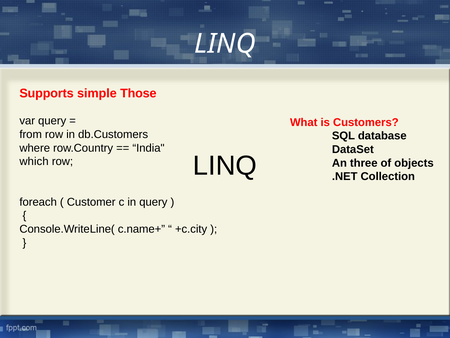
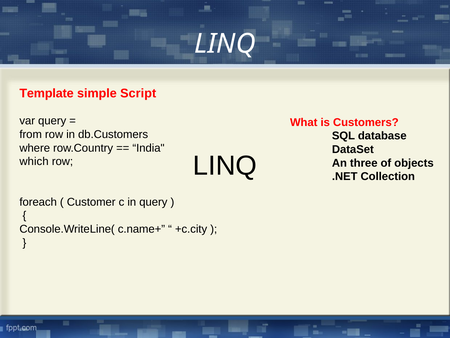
Supports: Supports -> Template (47, 93)
Those: Those -> Script (138, 93)
